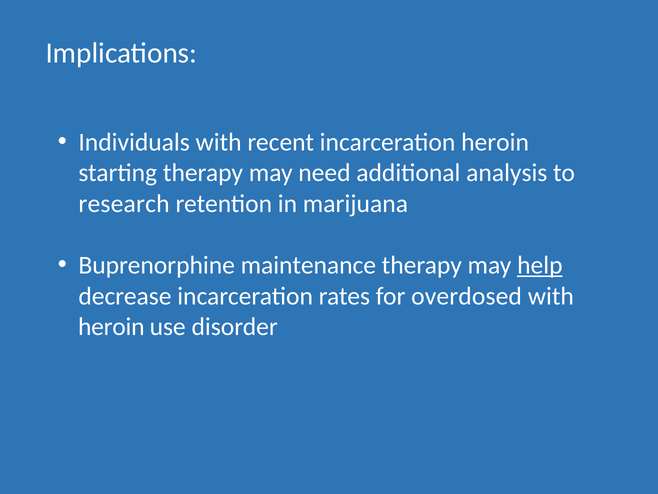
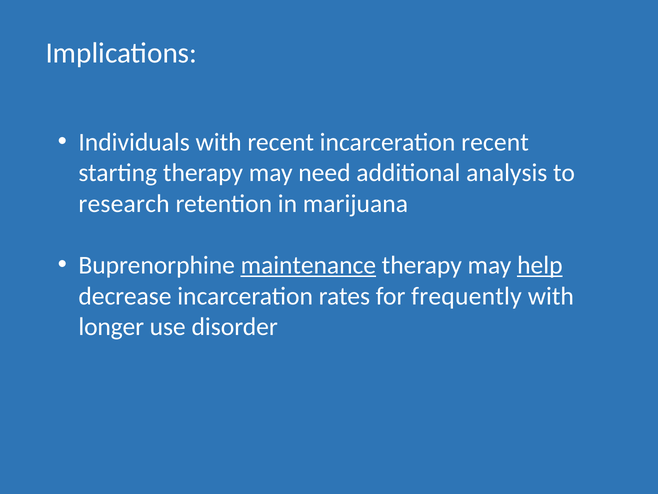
incarceration heroin: heroin -> recent (495, 142)
maintenance underline: none -> present (308, 265)
overdosed: overdosed -> frequently (467, 296)
heroin: heroin -> longer (111, 326)
